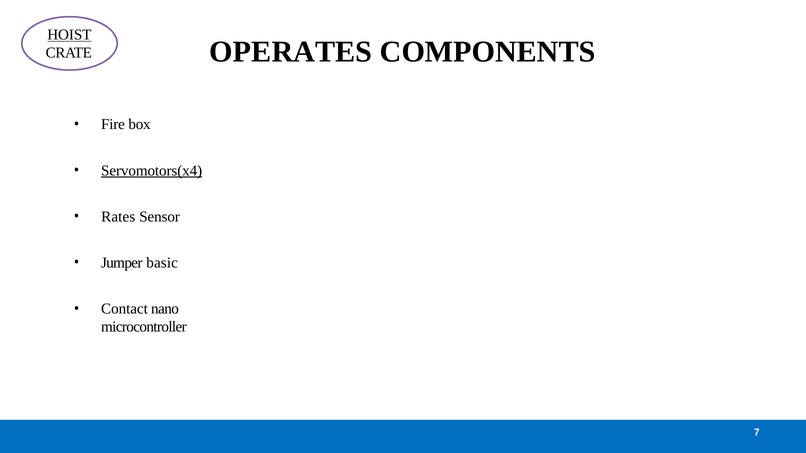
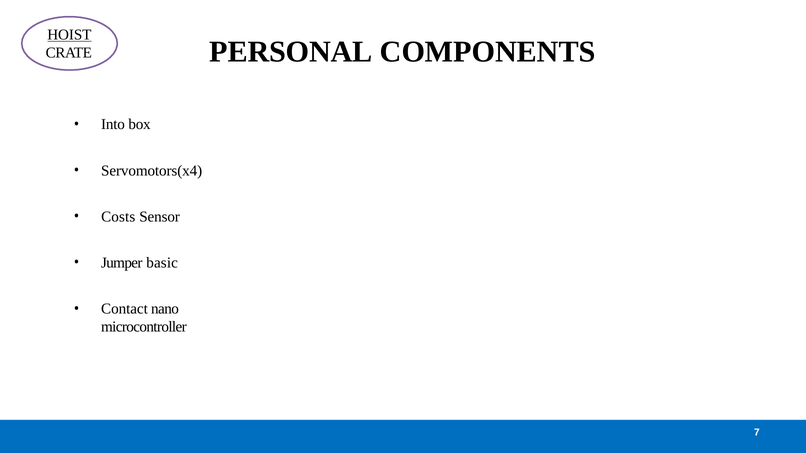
OPERATES: OPERATES -> PERSONAL (291, 52)
Fire: Fire -> Into (113, 125)
Servomotors(x4 underline: present -> none (152, 171)
Rates: Rates -> Costs (118, 217)
